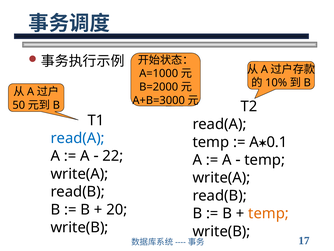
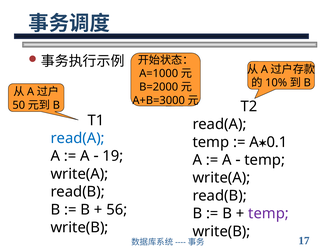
22: 22 -> 19 (113, 156)
20: 20 -> 56 (117, 209)
temp colour: orange -> purple (269, 213)
